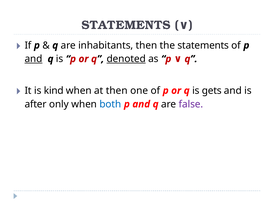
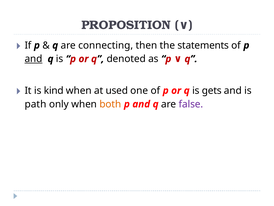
STATEMENTS: STATEMENTS -> PROPOSITION (126, 25)
inhabitants: inhabitants -> connecting (106, 45)
denoted underline: present -> none (126, 59)
at then: then -> used (117, 90)
after: after -> path (36, 104)
both colour: blue -> orange (110, 104)
